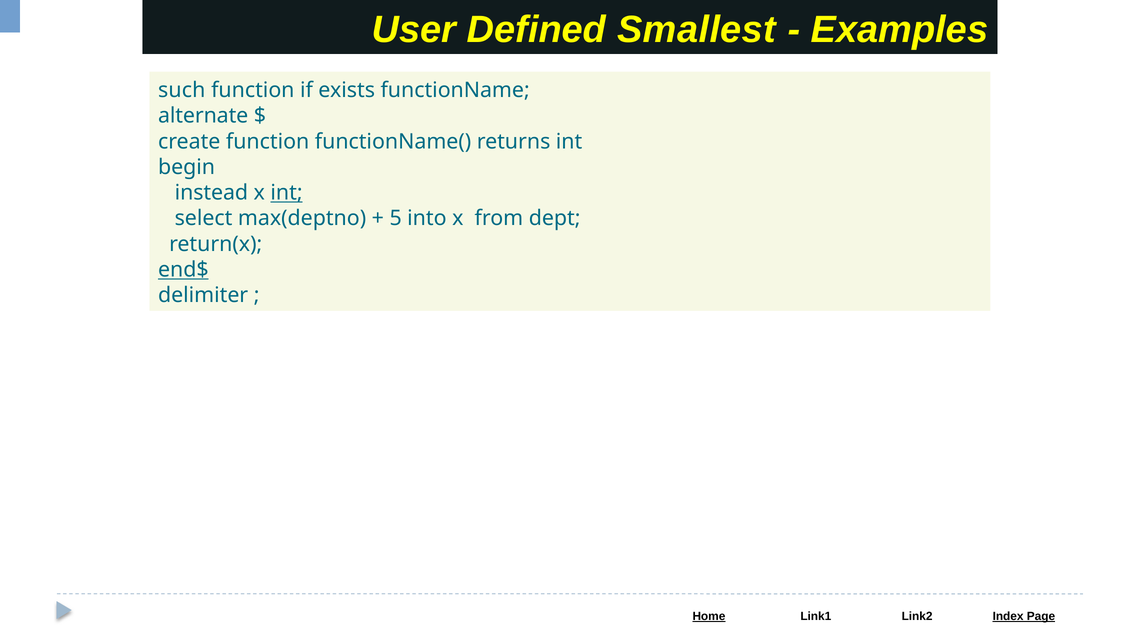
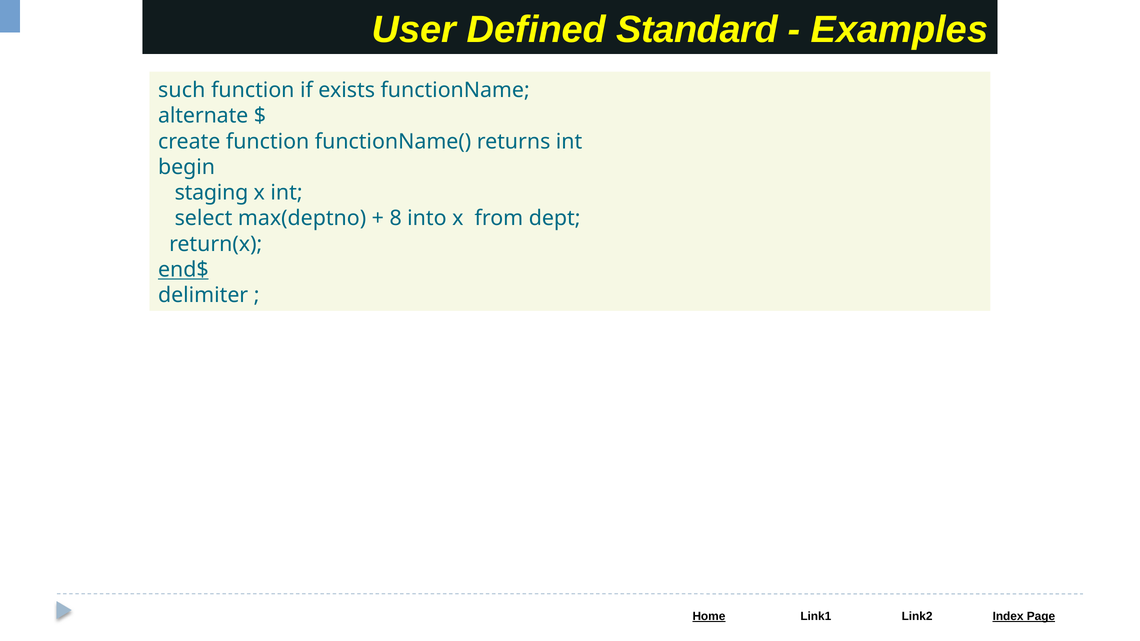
Smallest: Smallest -> Standard (697, 30)
instead: instead -> staging (211, 193)
int underline: present -> none (287, 193)
5: 5 -> 8 (396, 219)
